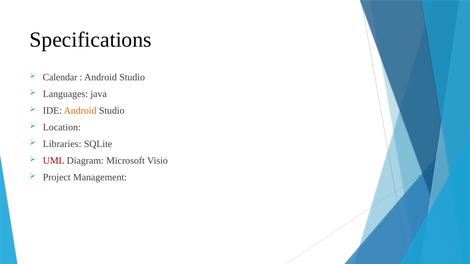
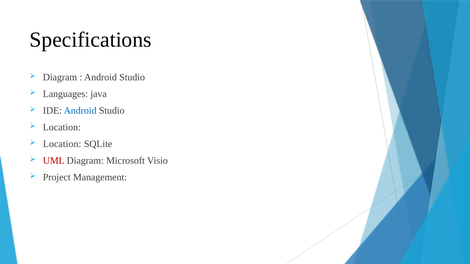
Calendar: Calendar -> Diagram (60, 78)
Android colour: orange -> blue (80, 111)
Libraries: Libraries -> Location (62, 144)
